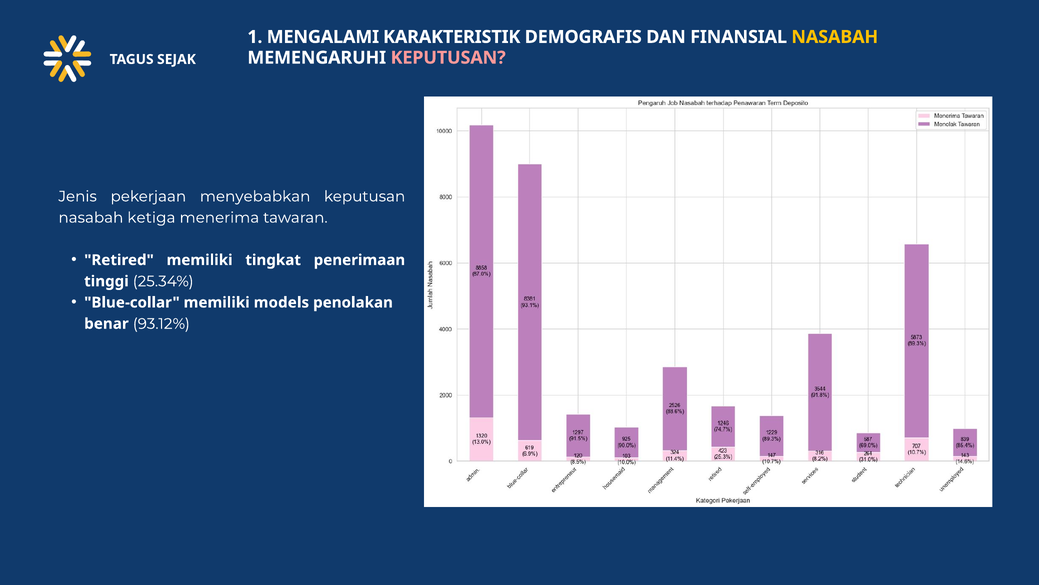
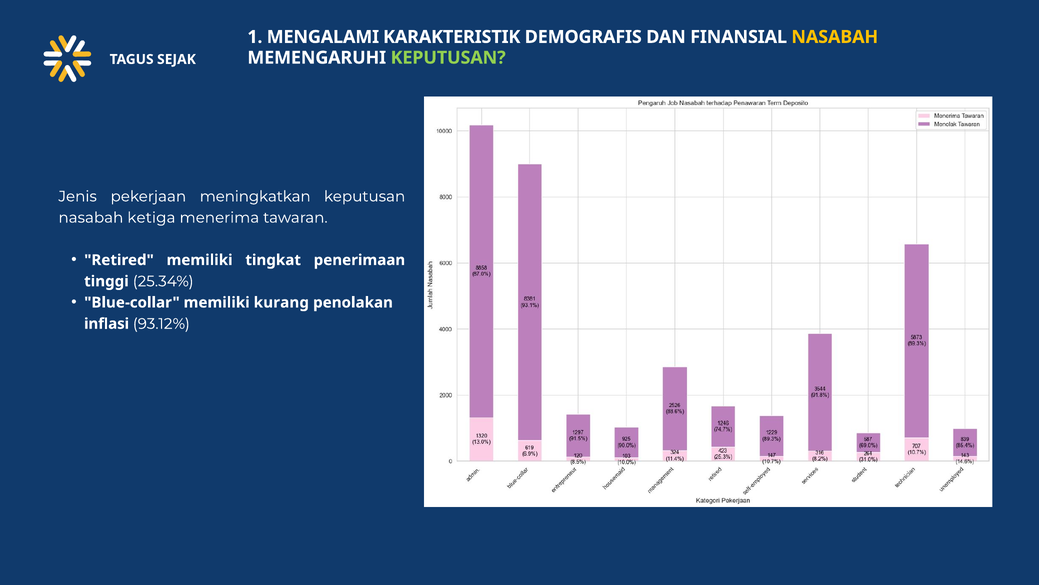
KEPUTUSAN colour: pink -> light green (448, 58)
menyebabkan: menyebabkan -> meningkatkan (255, 196)
models: models -> kurang (281, 302)
benar: benar -> inflasi (107, 323)
